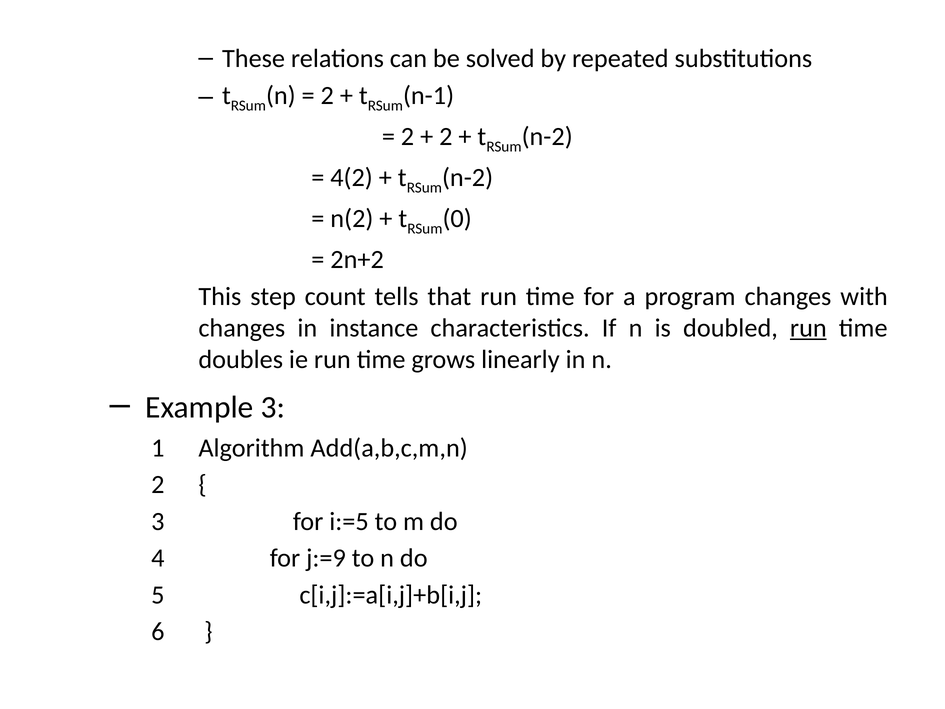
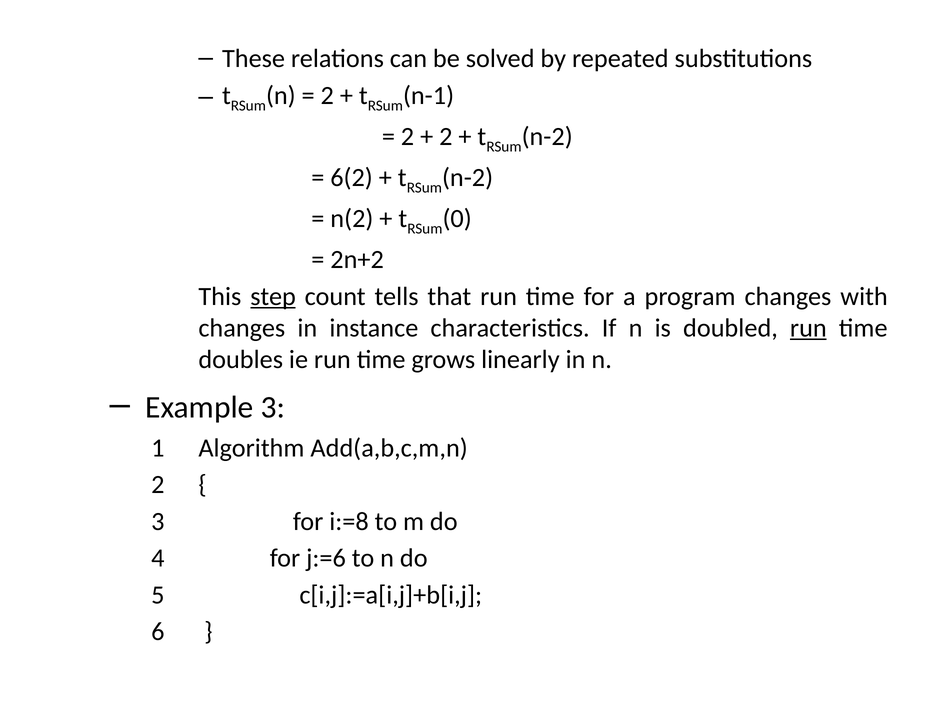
4(2: 4(2 -> 6(2 (352, 178)
step underline: none -> present (273, 296)
i:=5: i:=5 -> i:=8 (349, 521)
j:=9: j:=9 -> j:=6 (326, 558)
